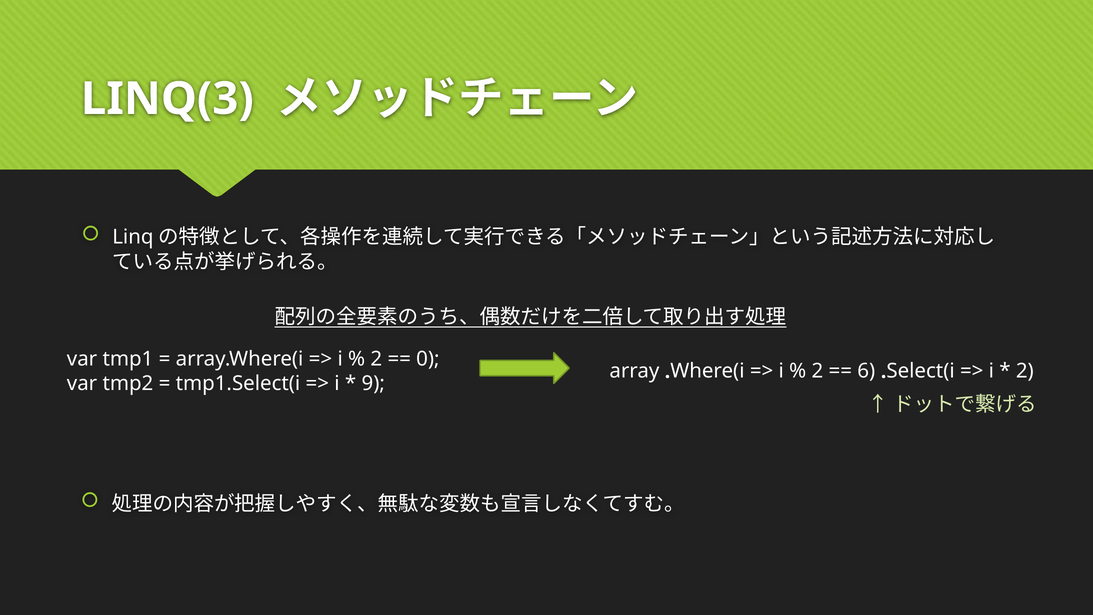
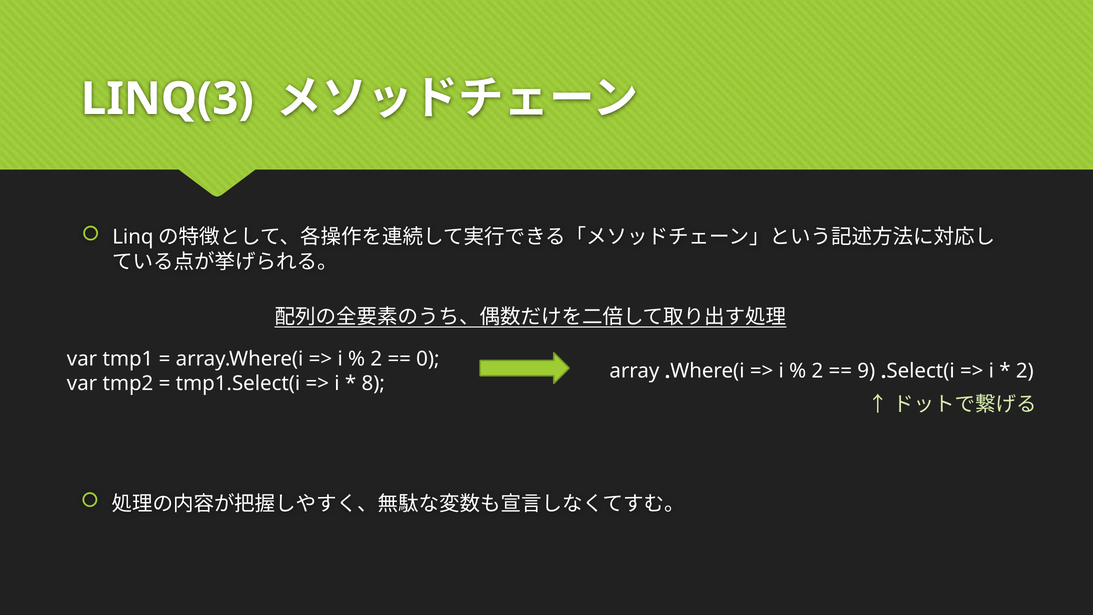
6: 6 -> 9 (866, 371)
9: 9 -> 8 (373, 383)
